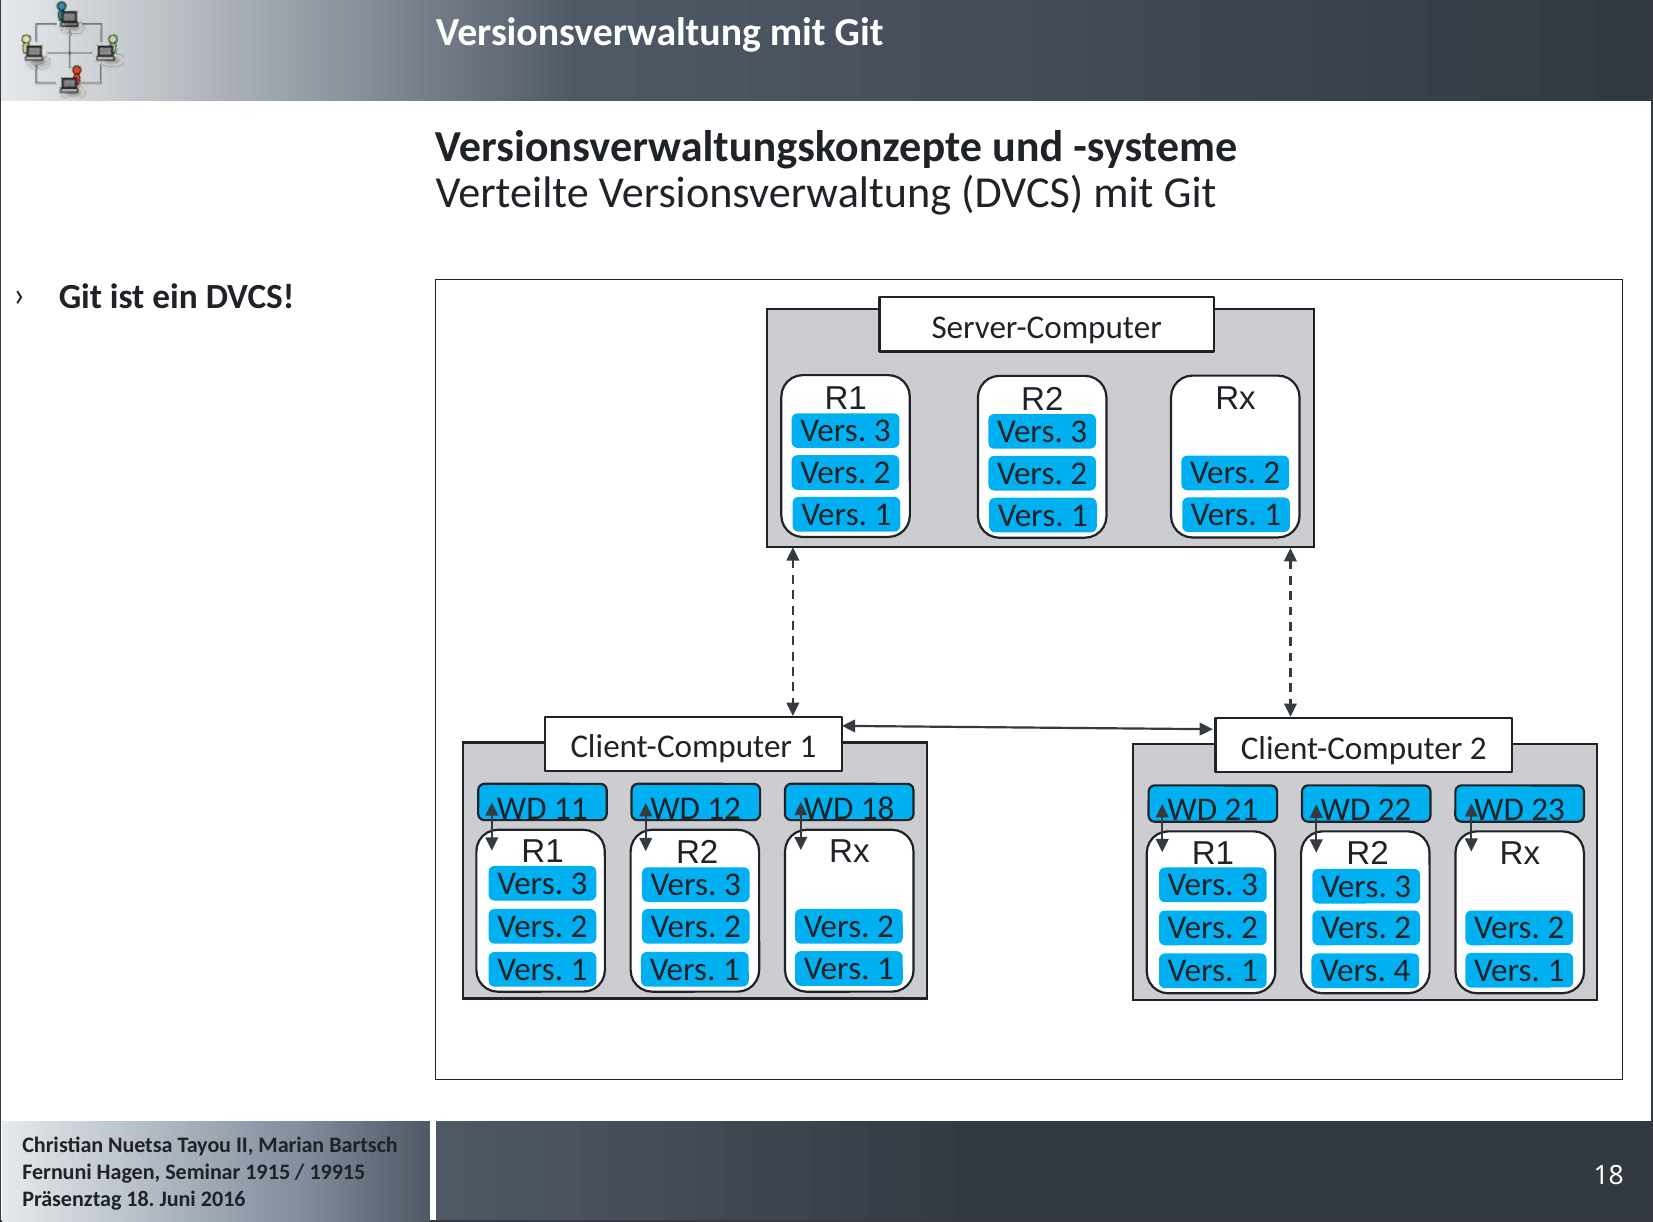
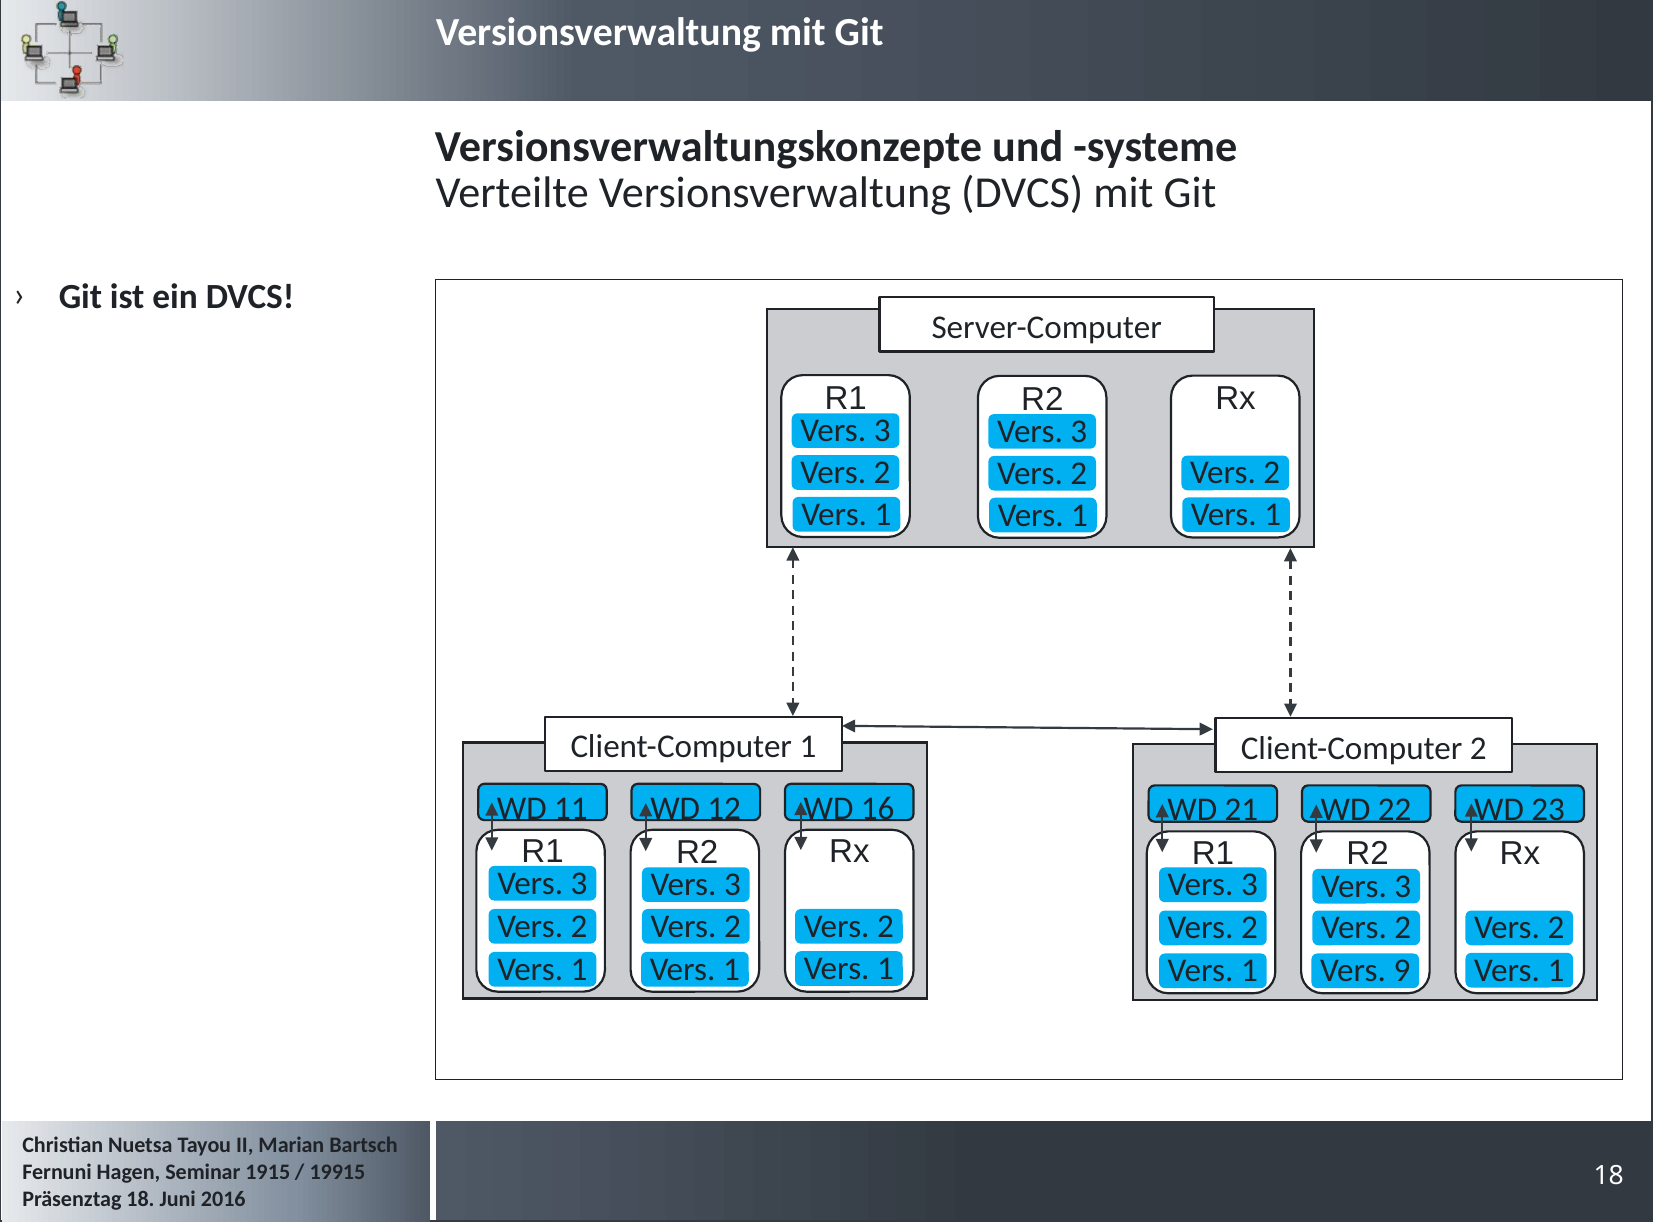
WD 18: 18 -> 16 (878, 808)
4: 4 -> 9 (1402, 971)
